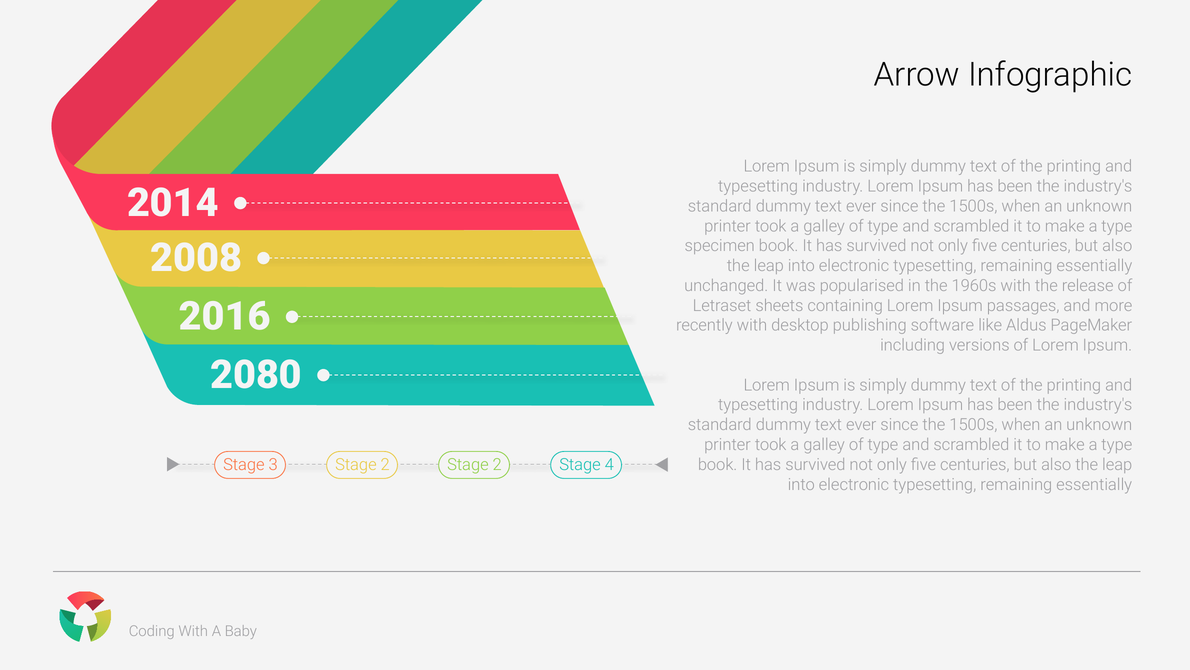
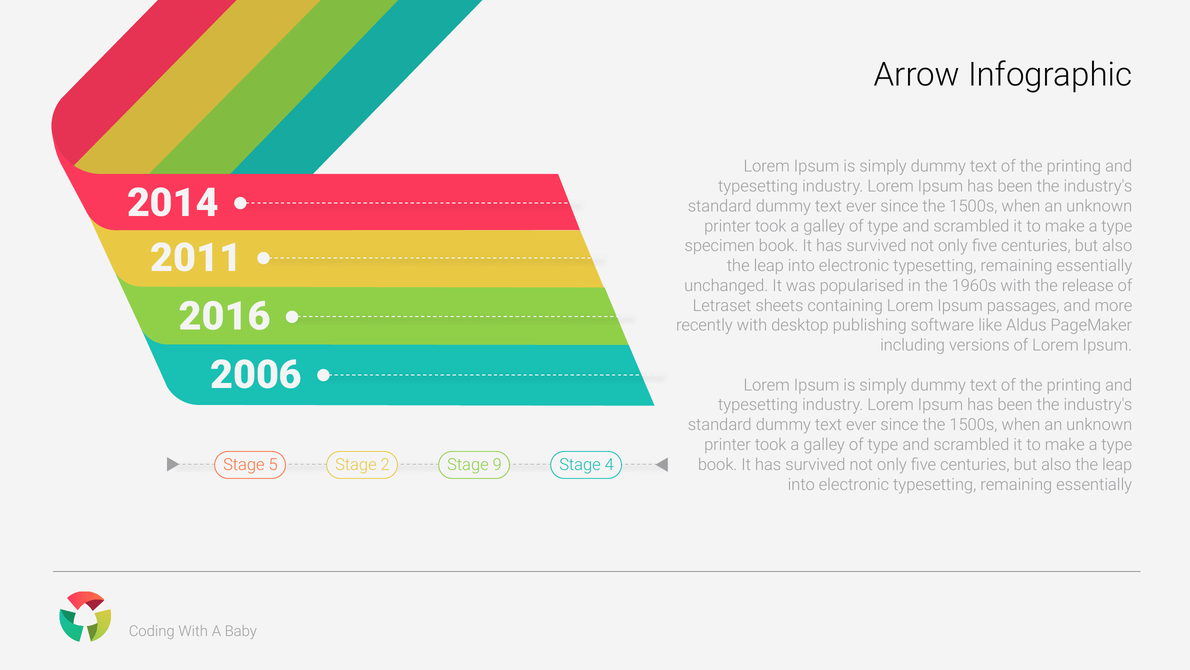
2008: 2008 -> 2011 (196, 258)
2080: 2080 -> 2006 (256, 375)
3: 3 -> 5 (273, 464)
2: 2 -> 9 (497, 464)
